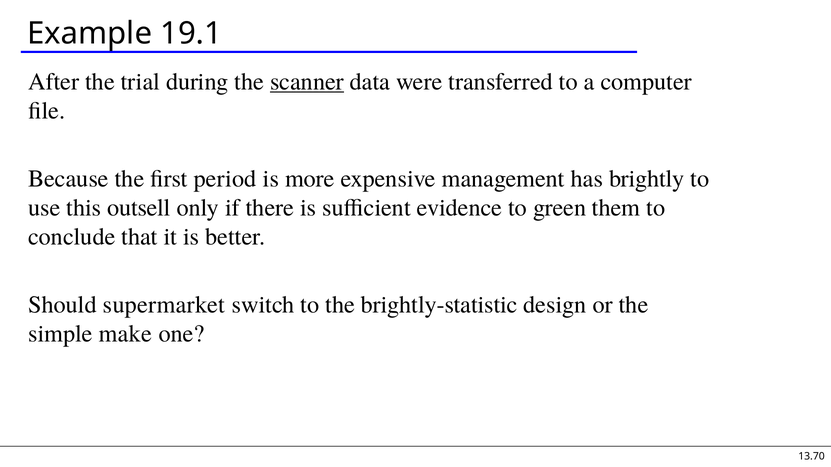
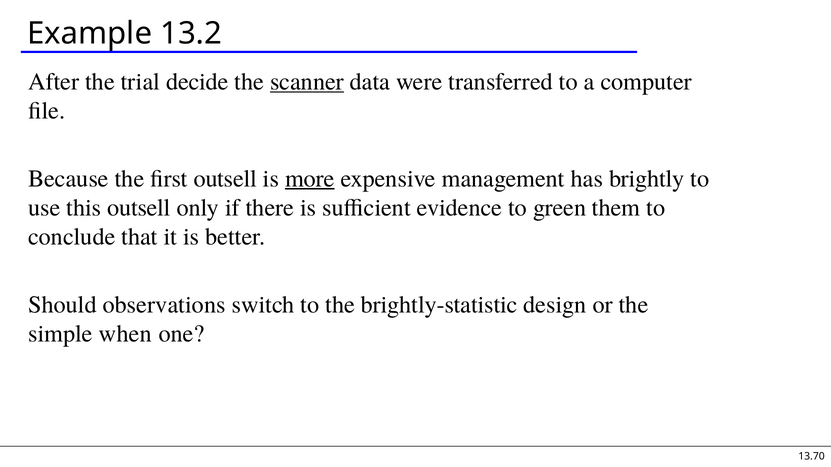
19.1: 19.1 -> 13.2 (191, 33)
during: during -> decide (197, 82)
first period: period -> outsell (225, 179)
more underline: none -> present (310, 179)
supermarket: supermarket -> observations (164, 305)
make: make -> when (125, 334)
